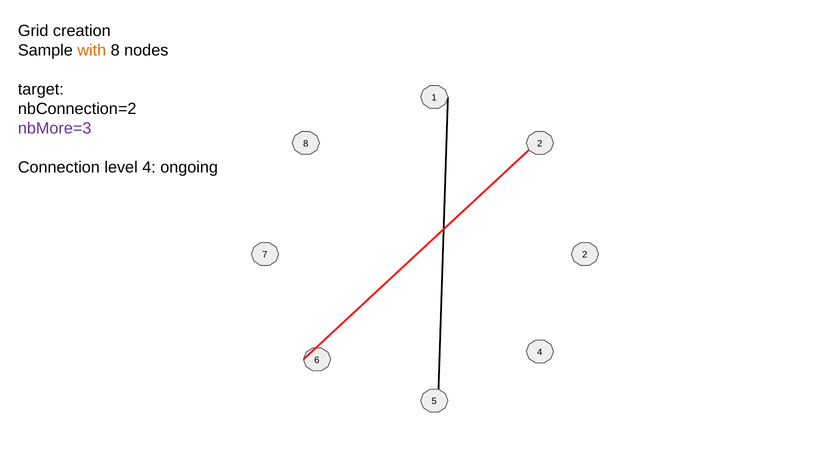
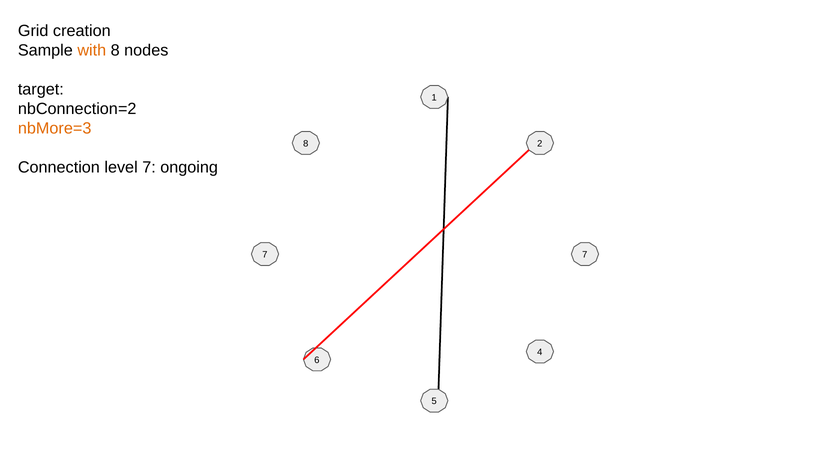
nbMore=3 colour: purple -> orange (55, 128)
level 4: 4 -> 7 (149, 167)
7 2: 2 -> 7 (585, 254)
